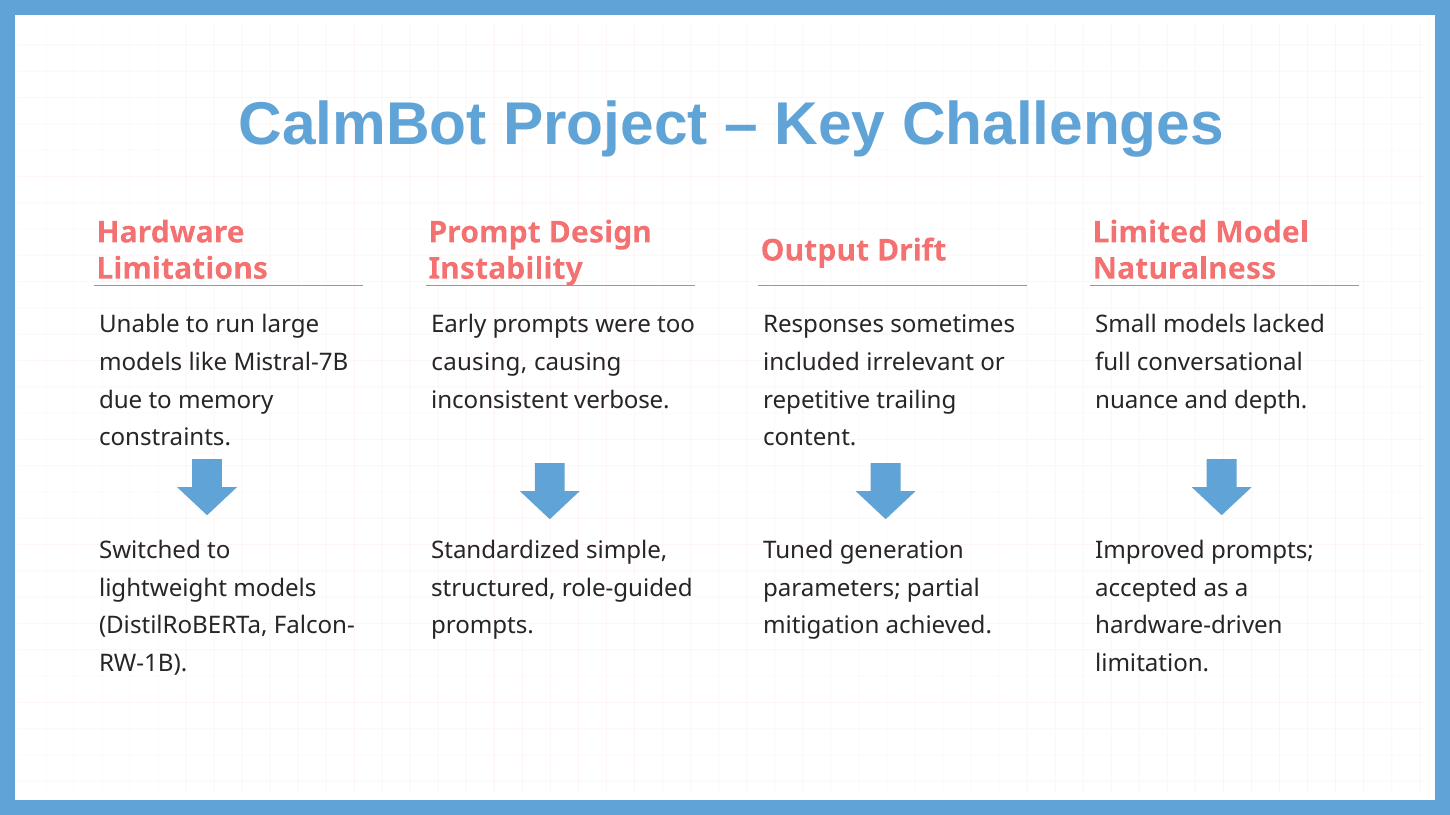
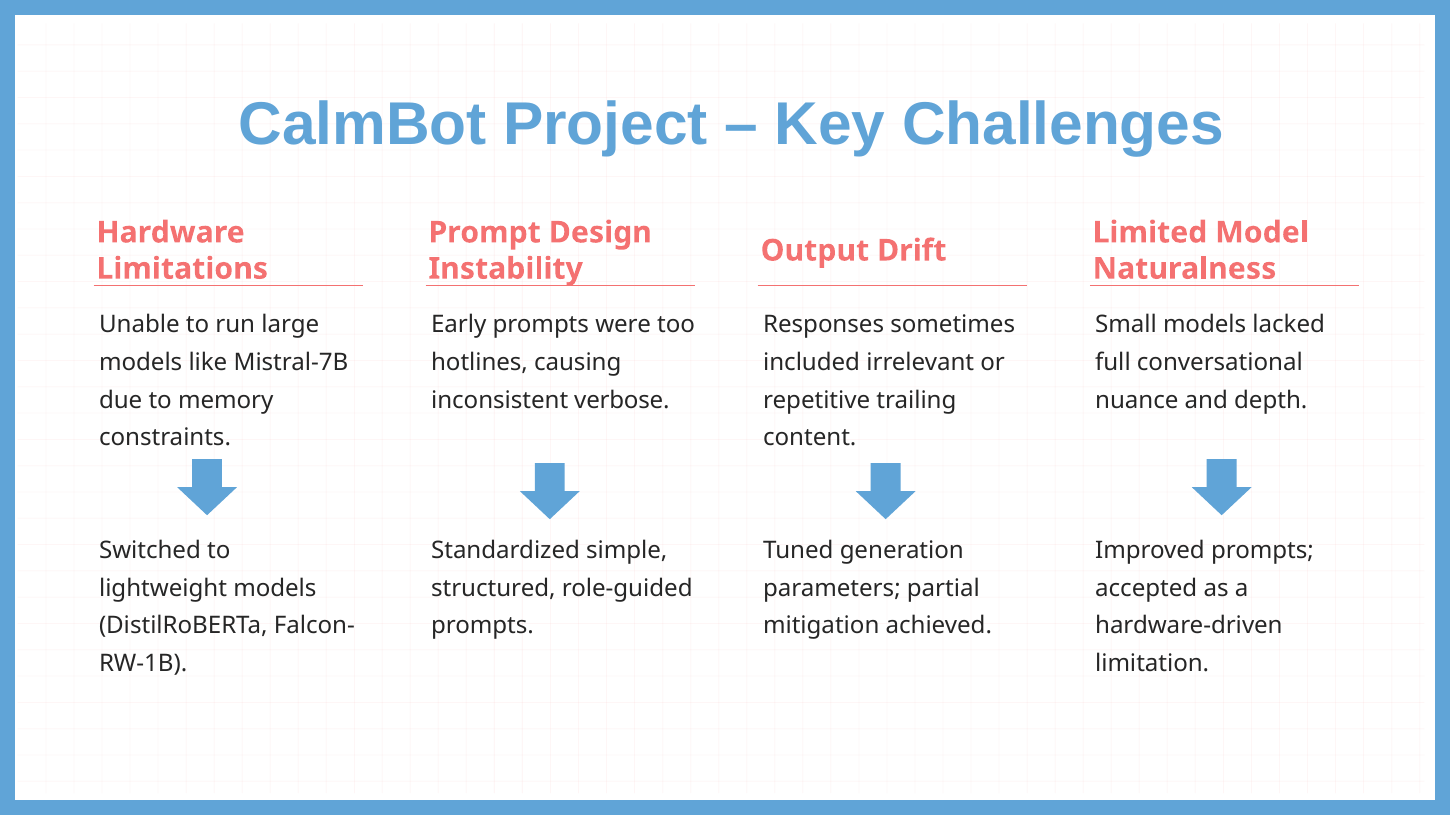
causing: causing -> hotlines (480, 363)
